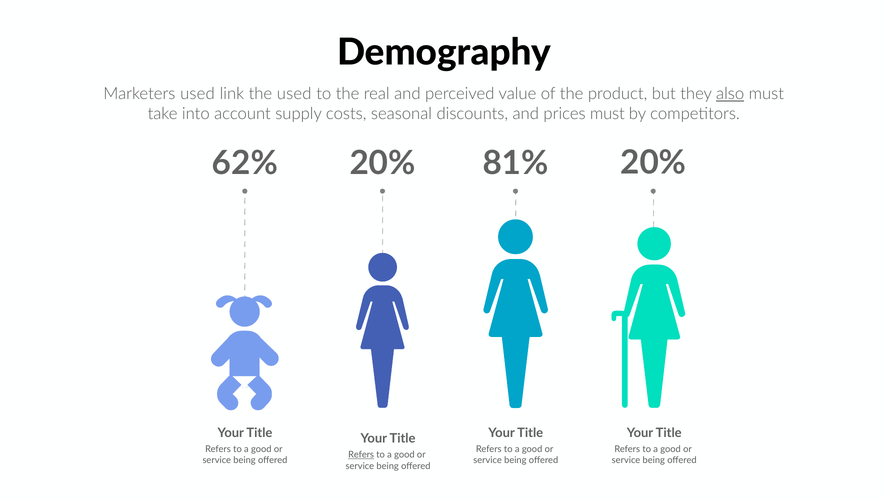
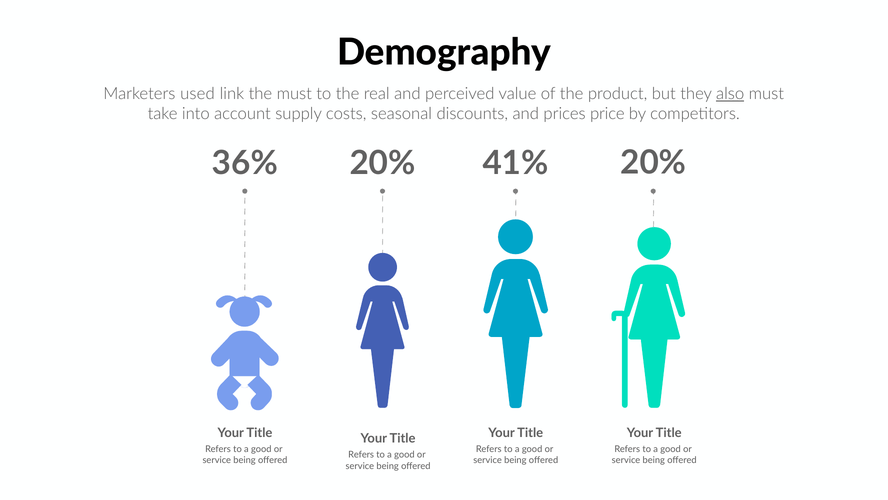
the used: used -> must (294, 94)
prices must: must -> price (607, 114)
62%: 62% -> 36% (245, 163)
81%: 81% -> 41% (515, 163)
Refers underline: present -> none (361, 455)
